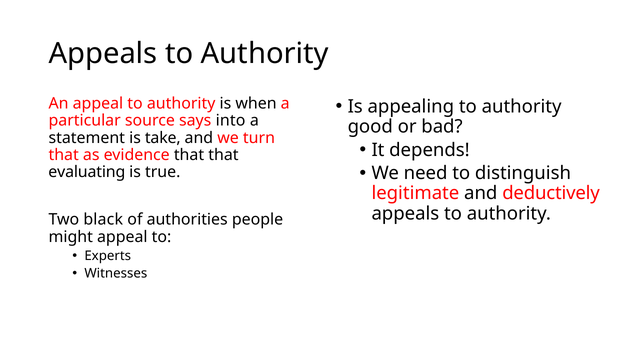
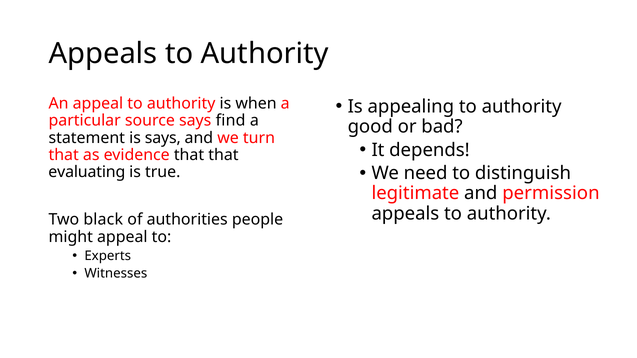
into: into -> find (231, 121)
is take: take -> says (163, 138)
deductively: deductively -> permission (551, 194)
